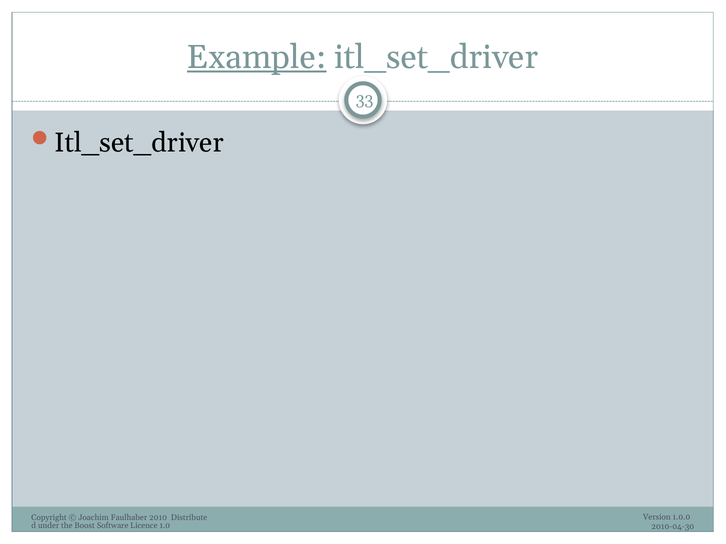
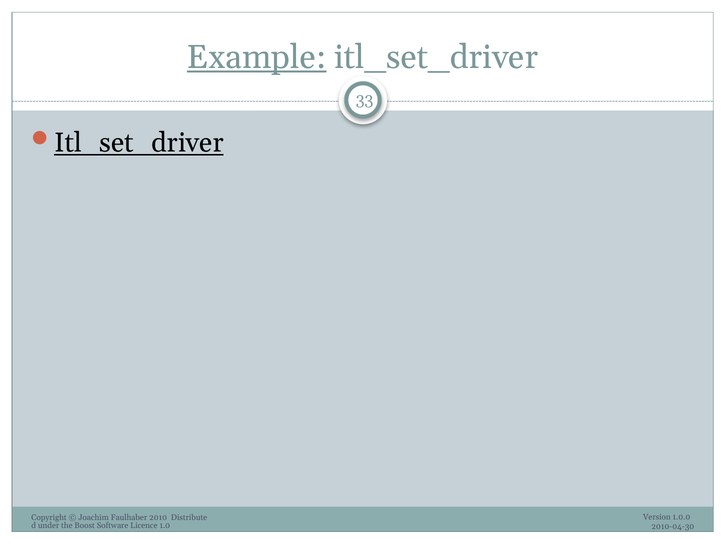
Itl_set_driver underline: none -> present (139, 143)
